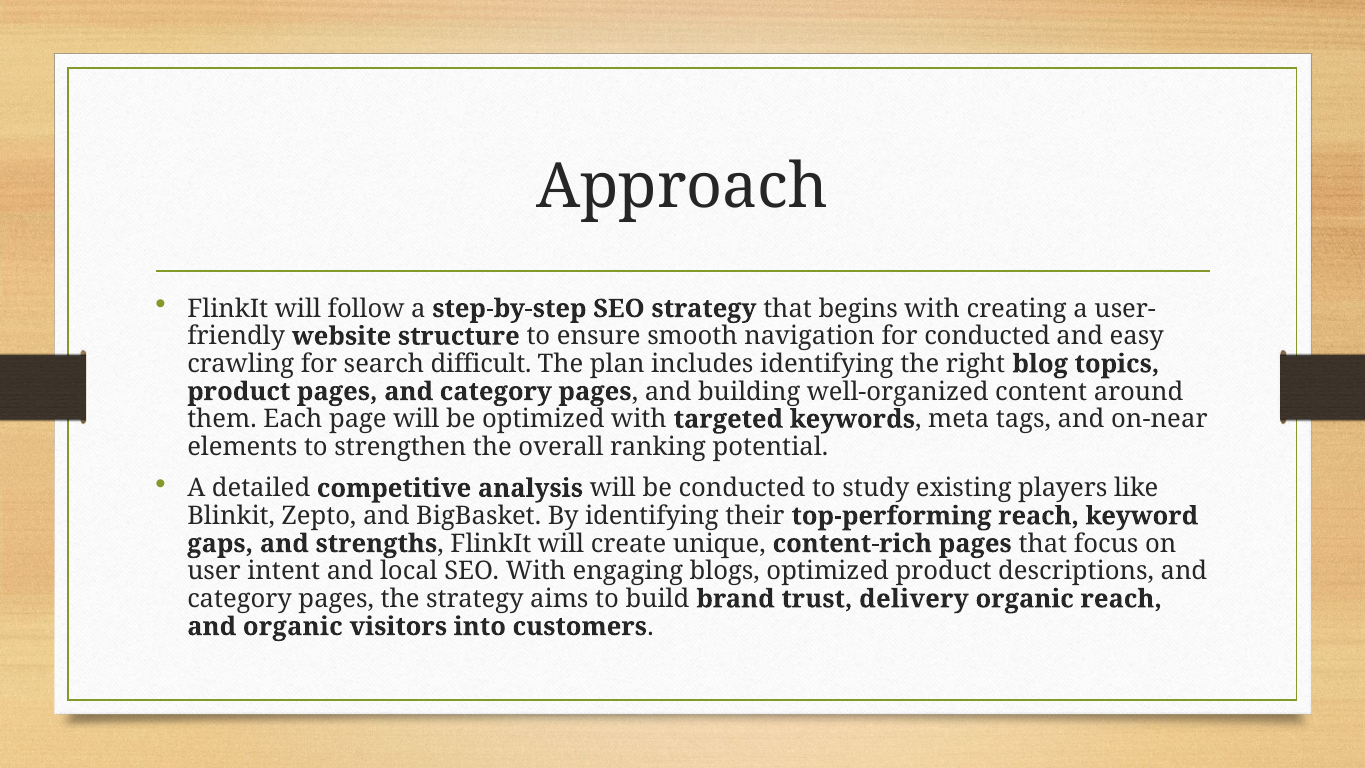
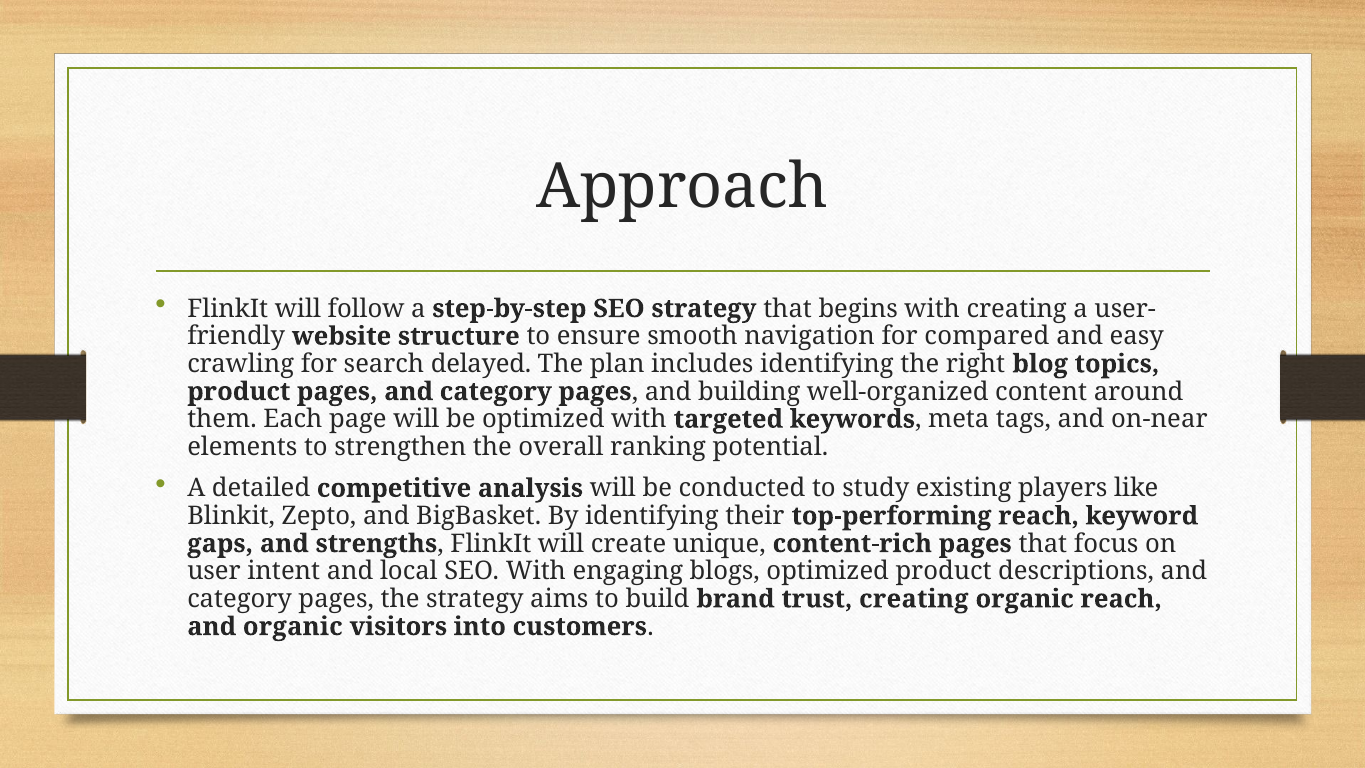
for conducted: conducted -> compared (987, 336)
difficult: difficult -> delayed (481, 364)
trust delivery: delivery -> creating (914, 599)
